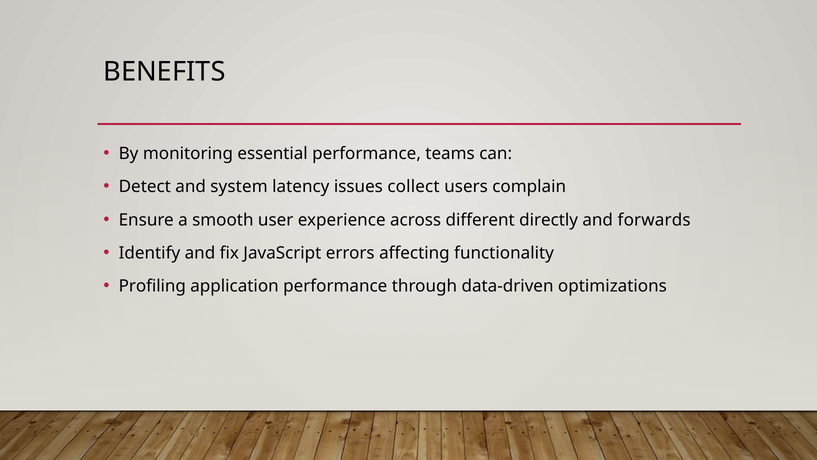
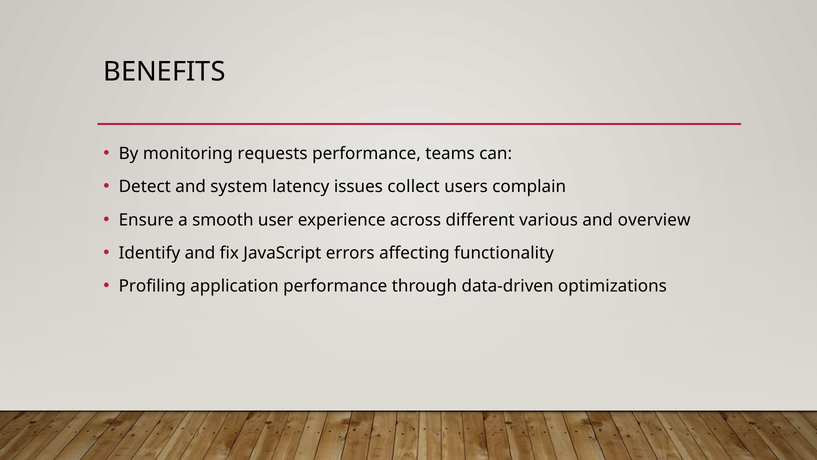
essential: essential -> requests (273, 154)
directly: directly -> various (549, 220)
forwards: forwards -> overview (654, 220)
